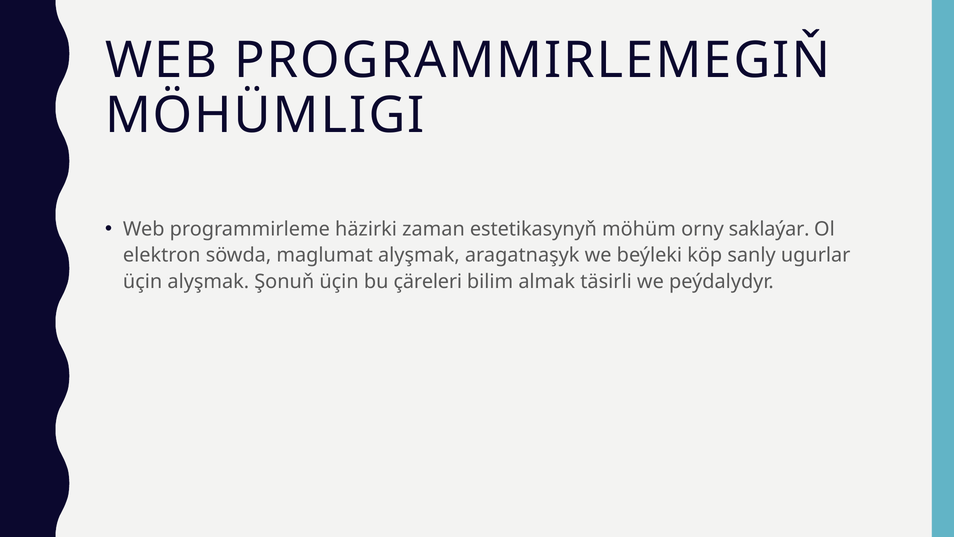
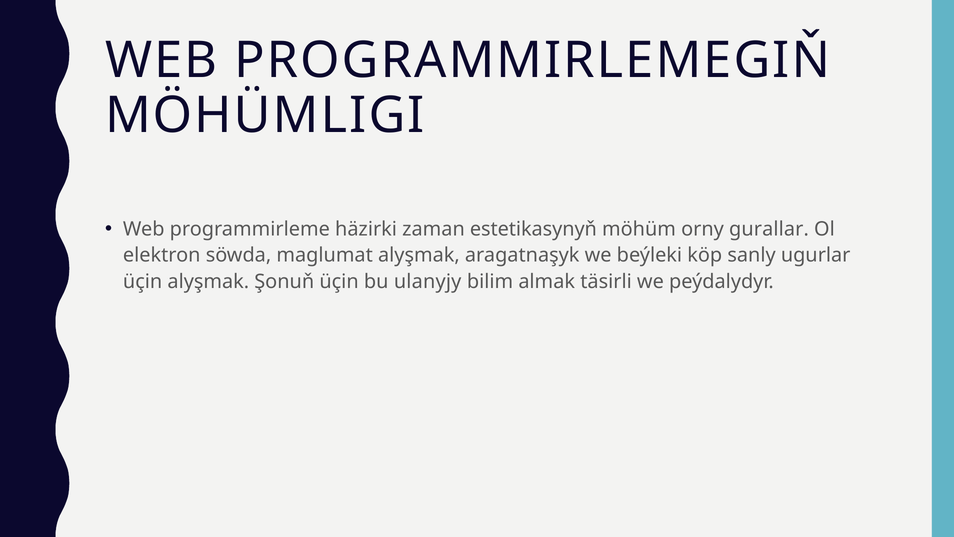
saklaýar: saklaýar -> gurallar (769, 229)
çäreleri: çäreleri -> ulanyjy (428, 281)
